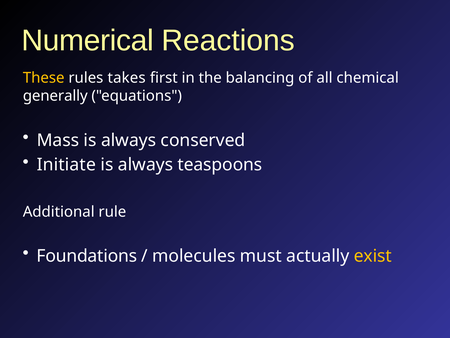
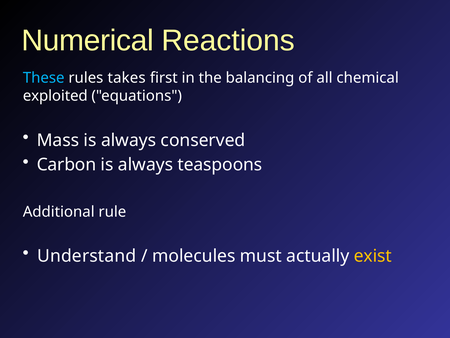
These colour: yellow -> light blue (44, 78)
generally: generally -> exploited (55, 96)
Initiate: Initiate -> Carbon (66, 165)
Foundations: Foundations -> Understand (87, 256)
